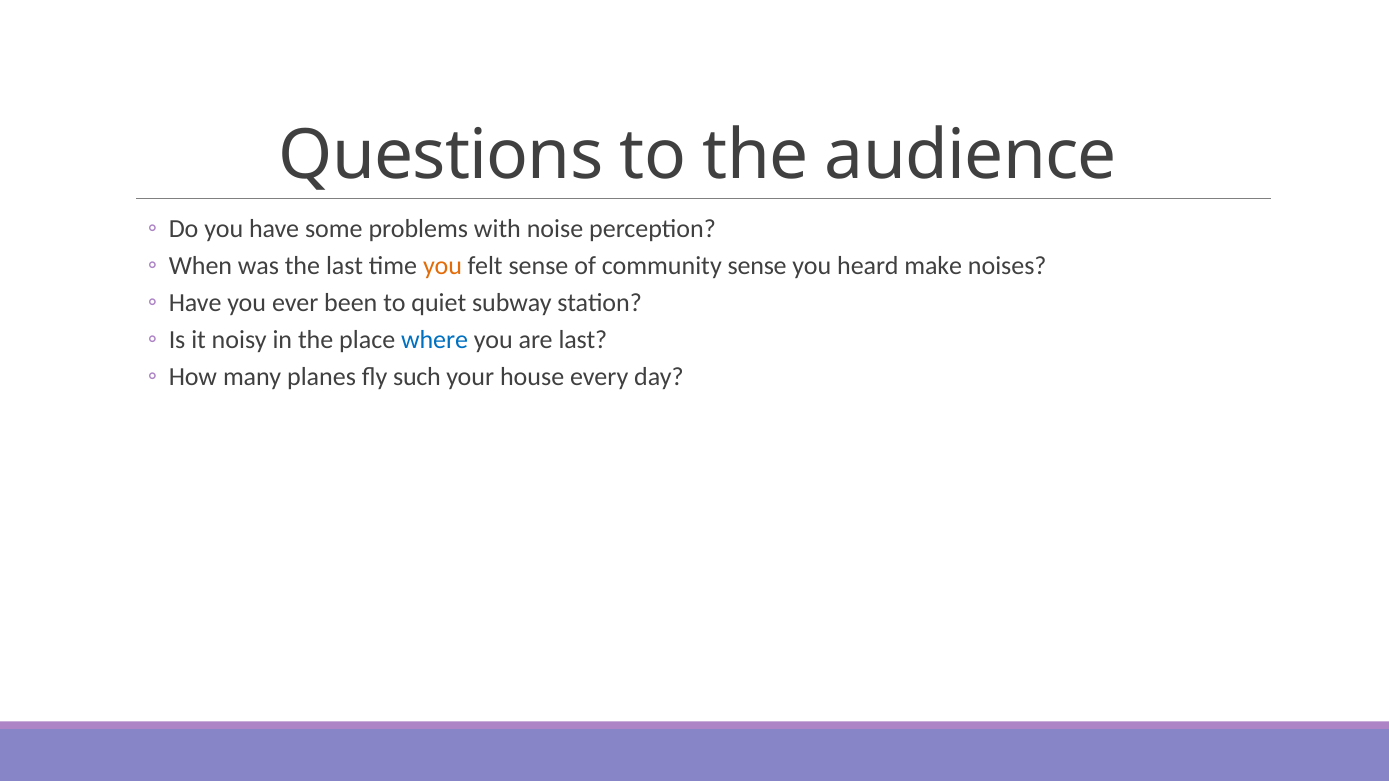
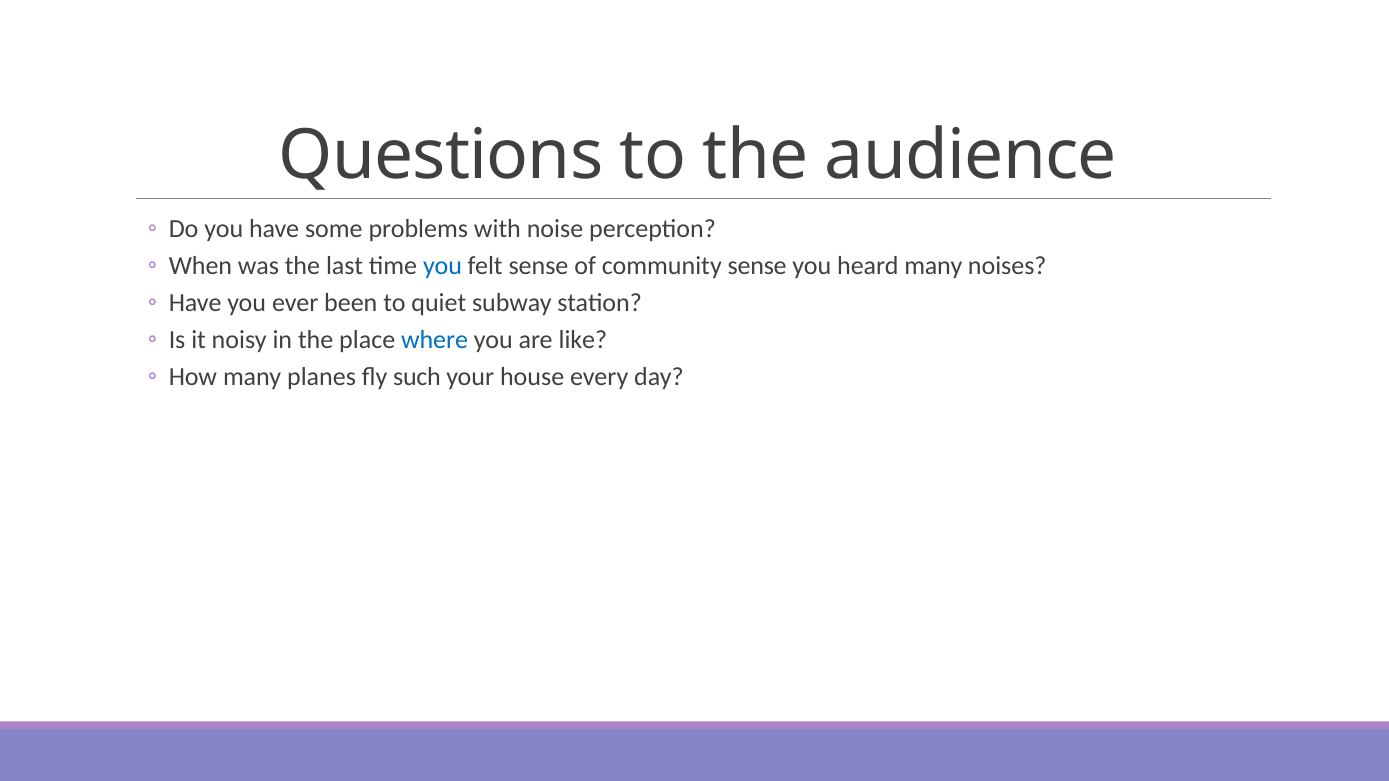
you colour: orange -> blue (443, 266)
heard make: make -> many (933, 266)
are last: last -> like (583, 340)
